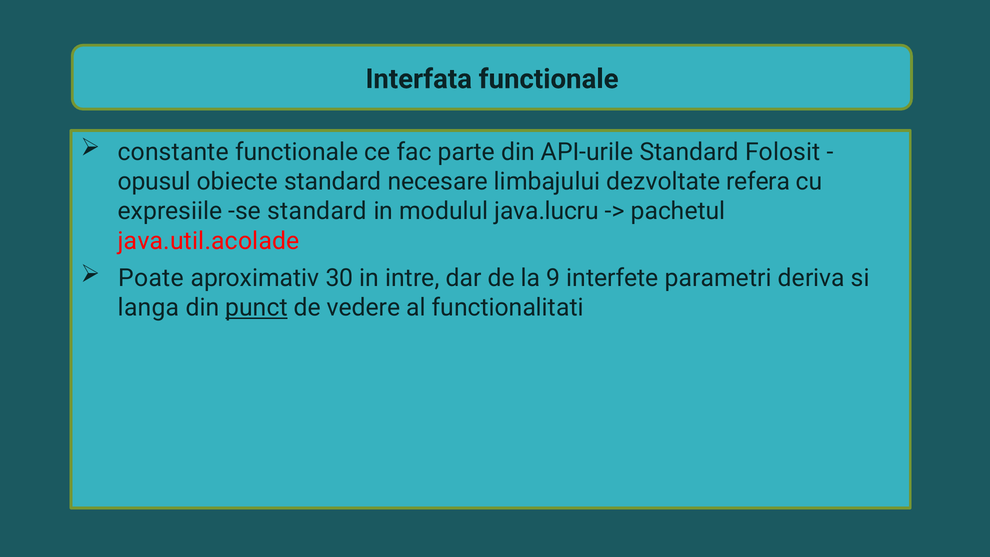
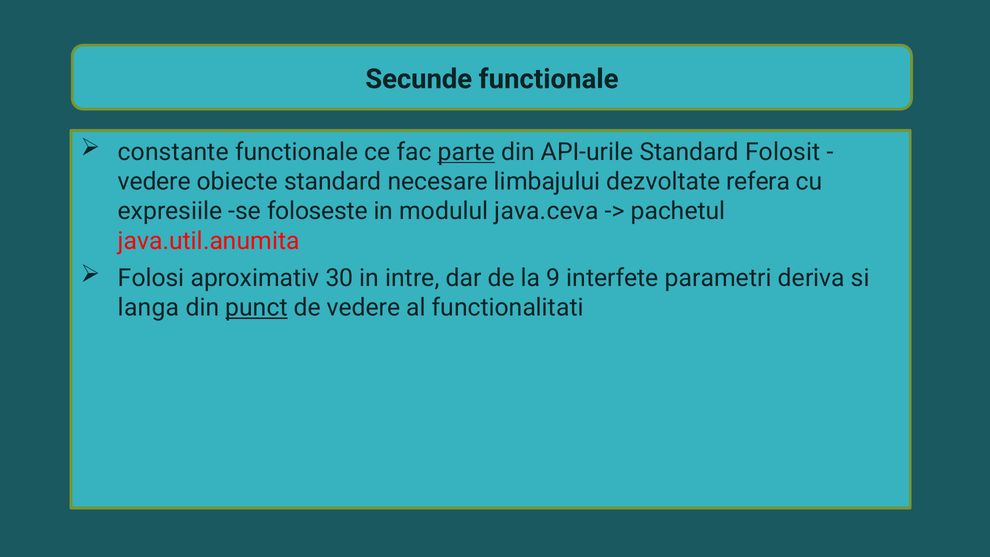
Interfata: Interfata -> Secunde (419, 79)
parte underline: none -> present (466, 152)
opusul: opusul -> vedere (154, 182)
se standard: standard -> foloseste (317, 211)
java.lucru: java.lucru -> java.ceva (546, 211)
java.util.acolade: java.util.acolade -> java.util.anumita (209, 241)
Poate: Poate -> Folosi (151, 278)
